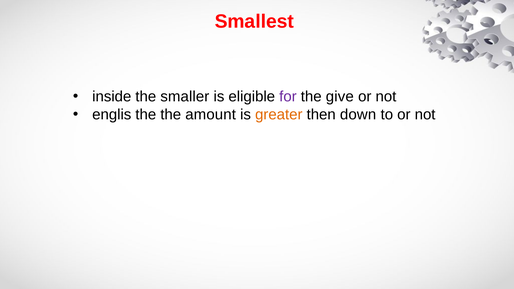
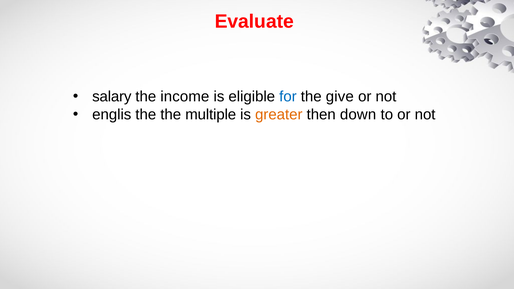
Smallest: Smallest -> Evaluate (254, 22)
inside: inside -> salary (112, 97)
smaller: smaller -> income (185, 97)
for colour: purple -> blue (288, 97)
amount: amount -> multiple (211, 115)
